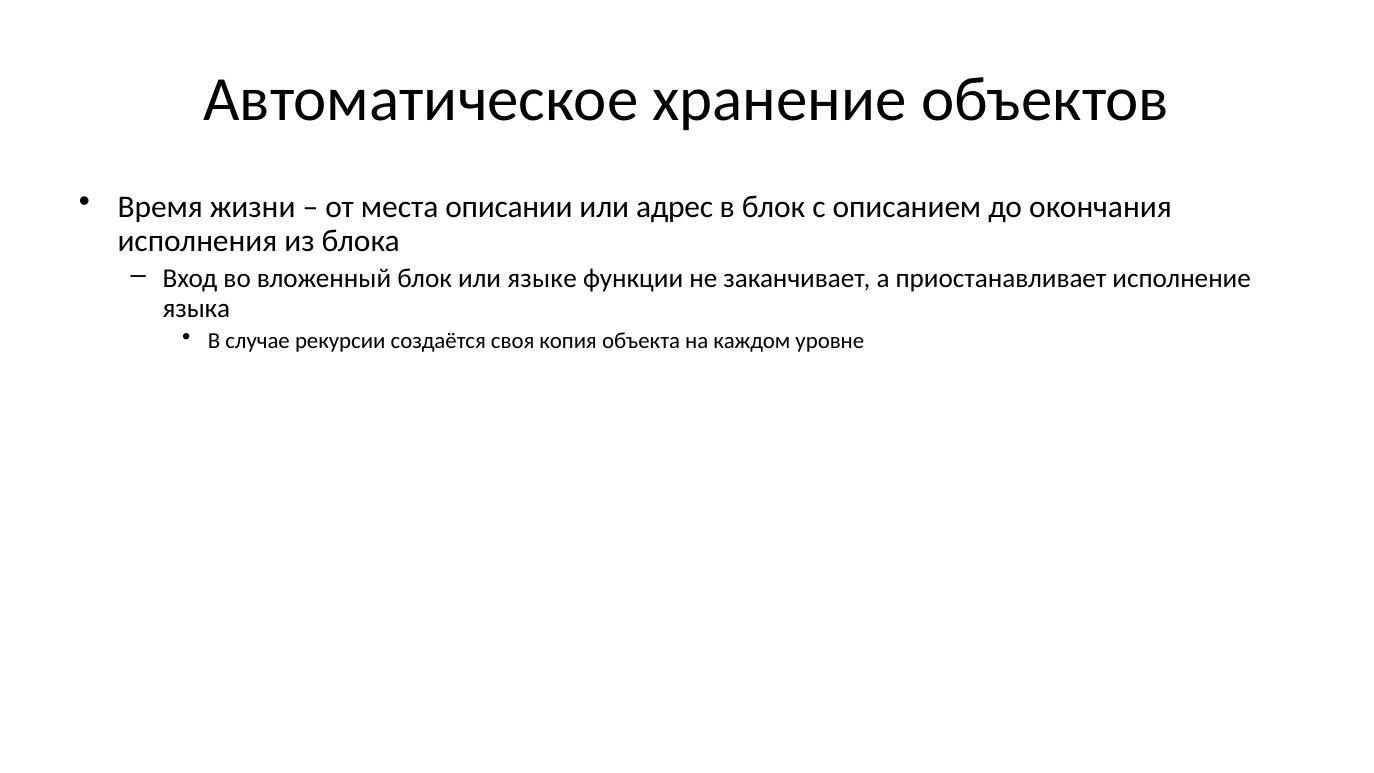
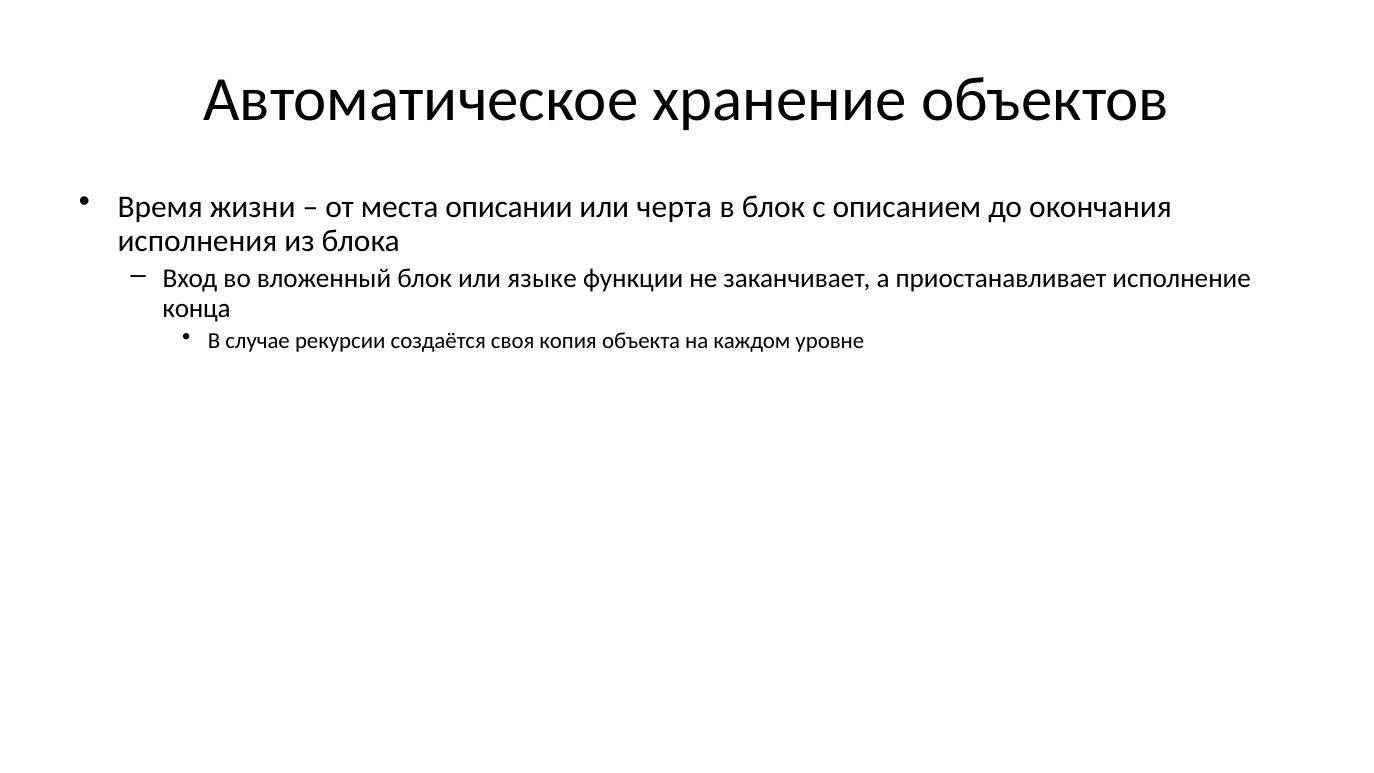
адрес: адрес -> черта (674, 207)
языка: языка -> конца (197, 308)
